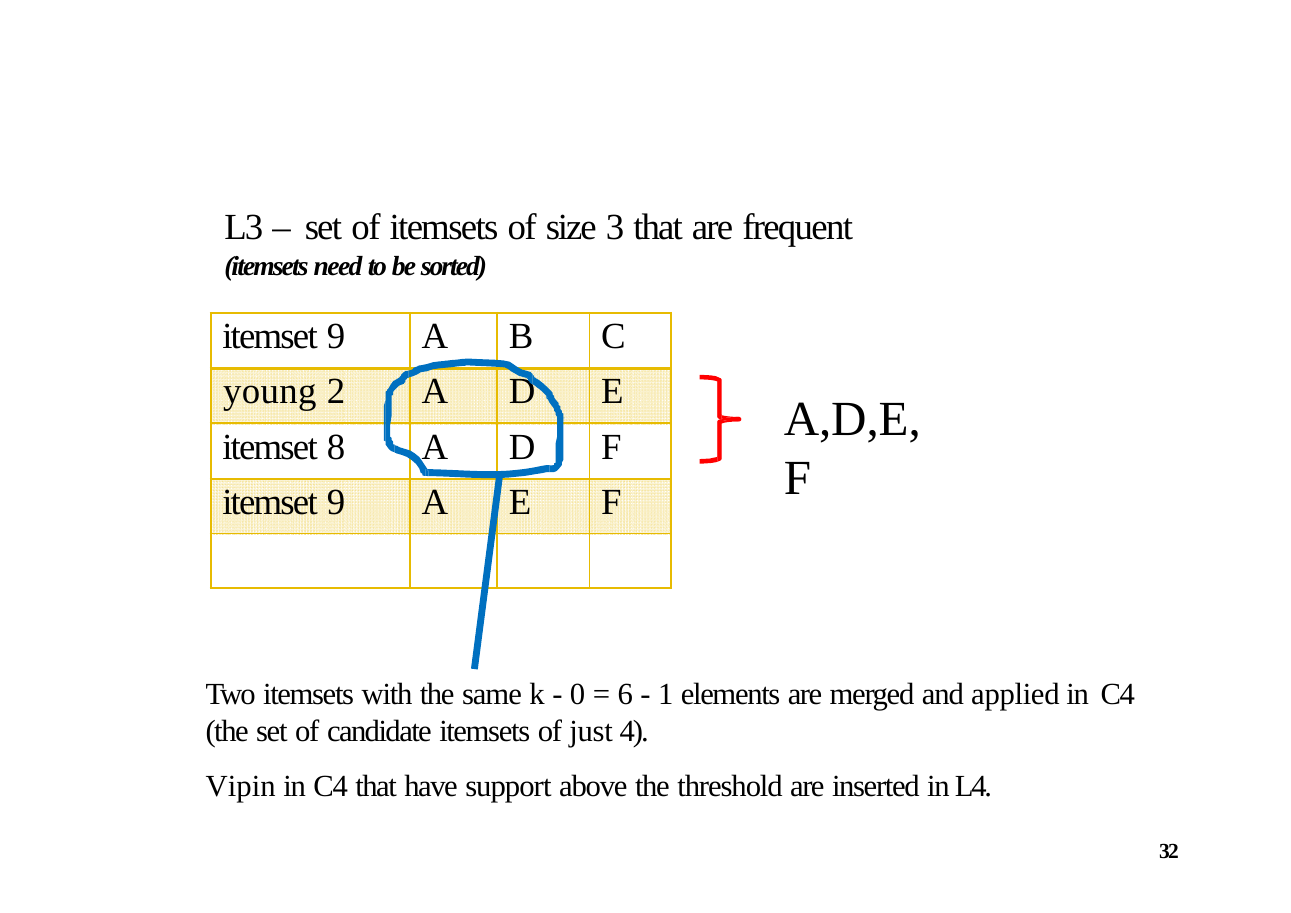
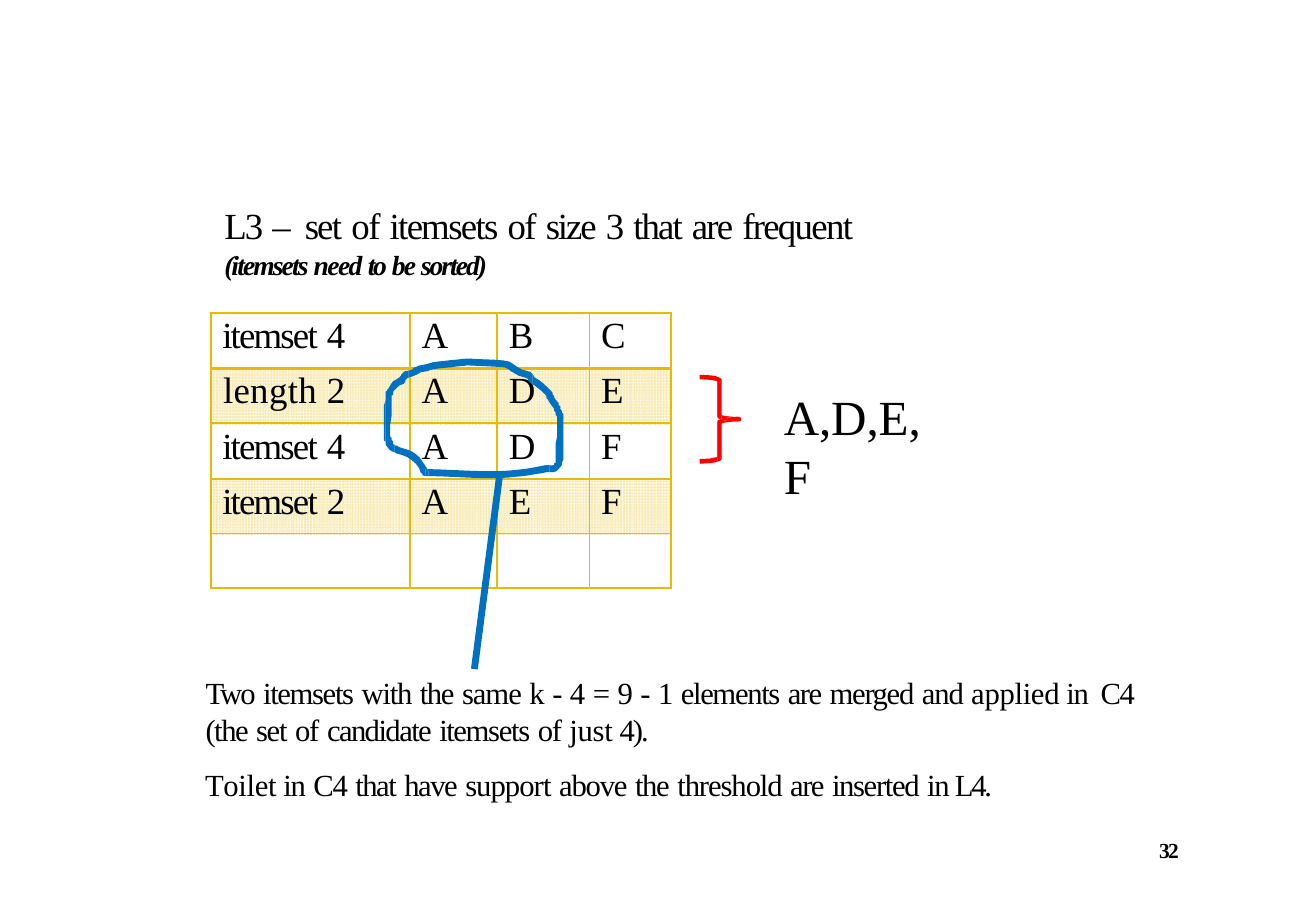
9: 9 -> 4 (336, 337)
young: young -> length (270, 392)
8: 8 -> 4 (336, 447)
9: 9 -> 2 (336, 502)
0: 0 -> 4 (578, 695)
6: 6 -> 9 (625, 695)
Vipin: Vipin -> Toilet (241, 787)
